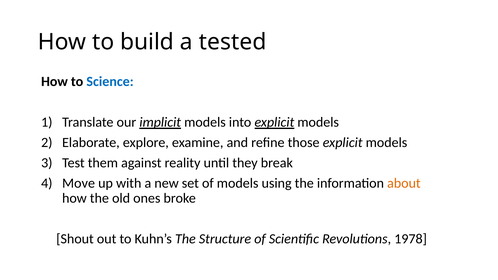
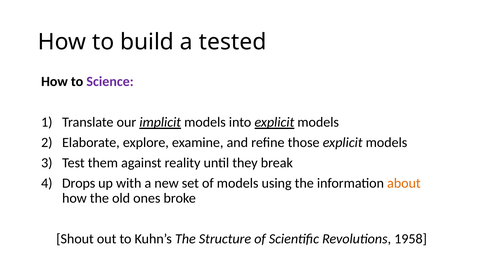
Science colour: blue -> purple (110, 82)
Move: Move -> Drops (79, 183)
1978: 1978 -> 1958 (411, 239)
